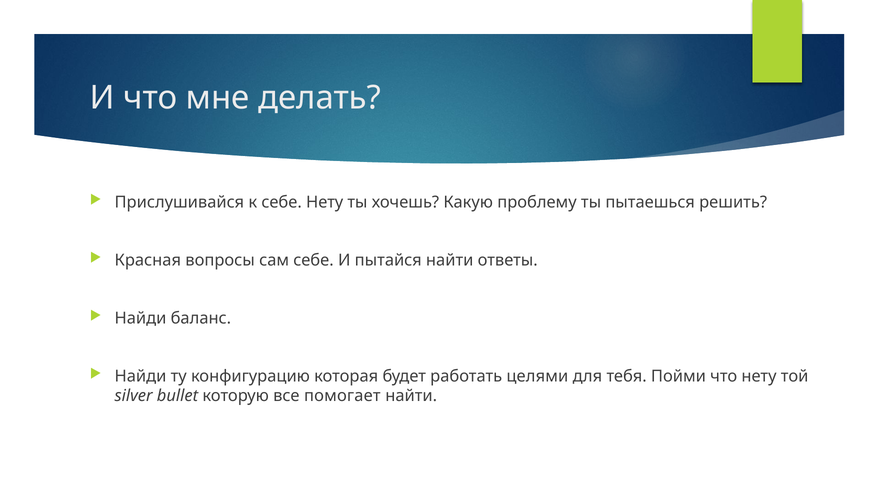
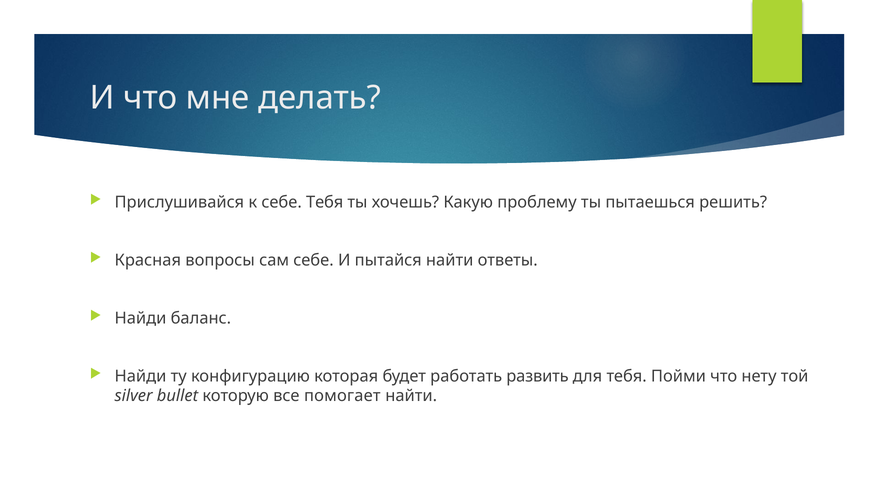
себе Нету: Нету -> Тебя (325, 202)
целями: целями -> развить (537, 376)
